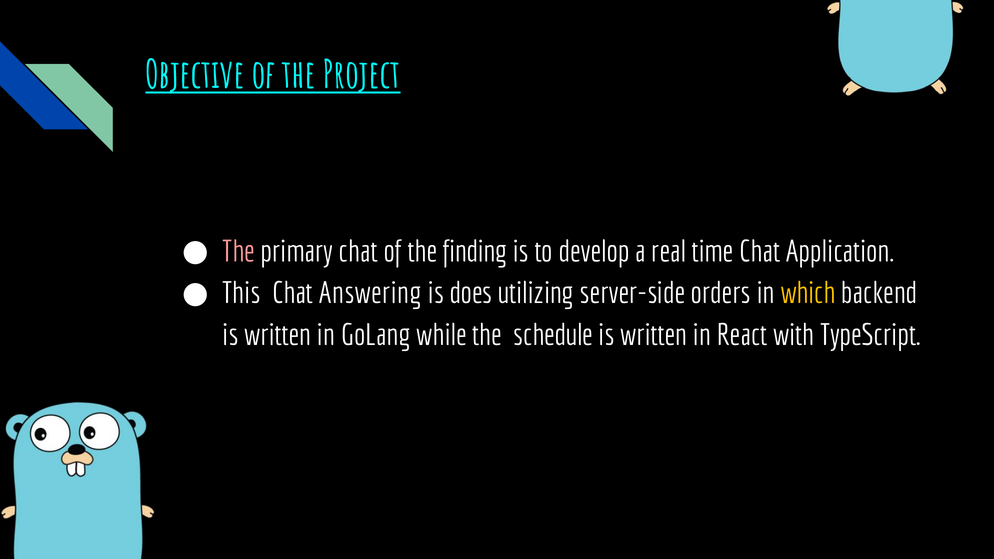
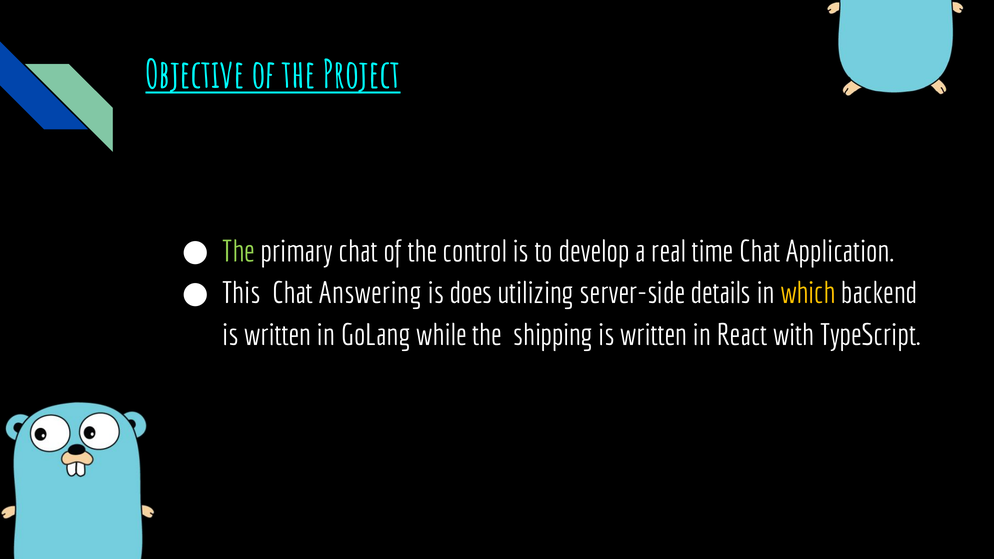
The colour: pink -> light green (239, 252)
finding: finding -> control (475, 252)
orders: orders -> details (721, 293)
schedule: schedule -> shipping (553, 335)
